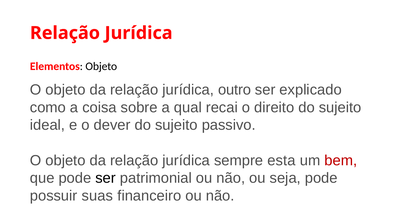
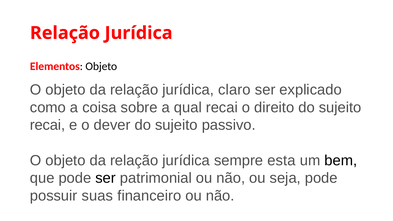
outro: outro -> claro (234, 90)
ideal: ideal -> recai (48, 125)
bem colour: red -> black (341, 160)
